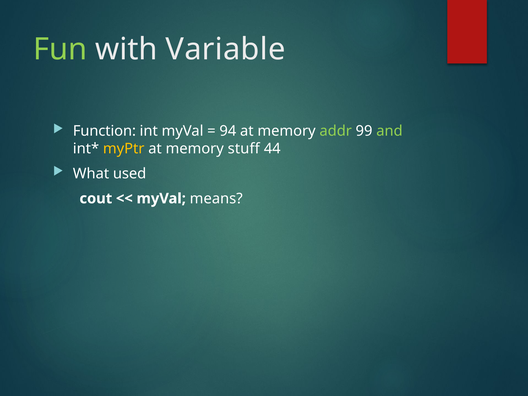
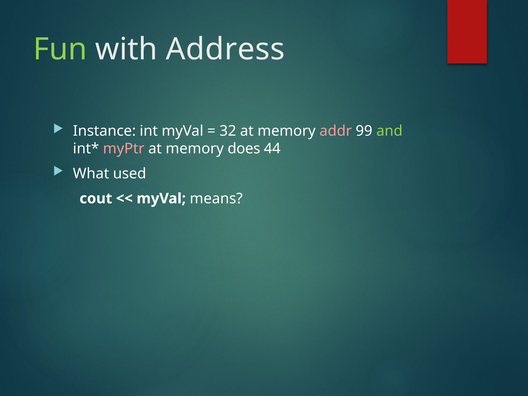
Variable: Variable -> Address (226, 49)
Function: Function -> Instance (104, 131)
94: 94 -> 32 (228, 131)
addr colour: light green -> pink (336, 131)
myPtr colour: yellow -> pink (124, 149)
stuff: stuff -> does (244, 149)
